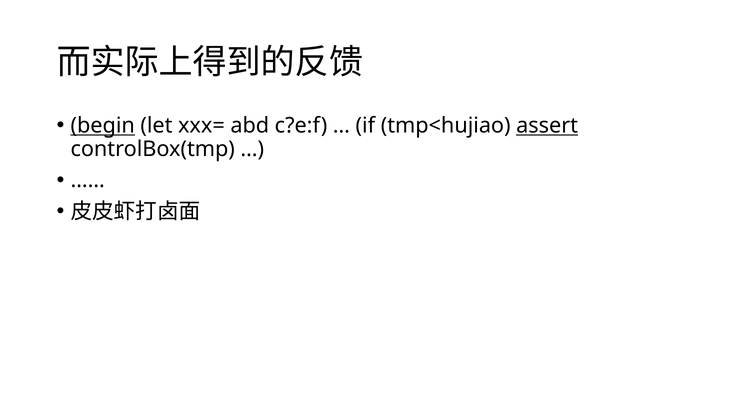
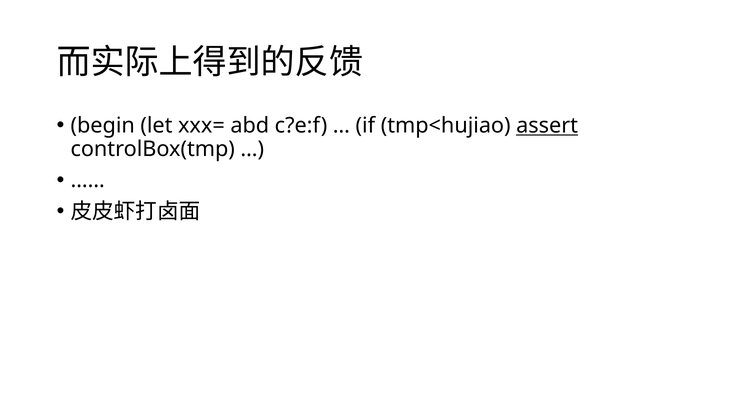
begin underline: present -> none (103, 126)
